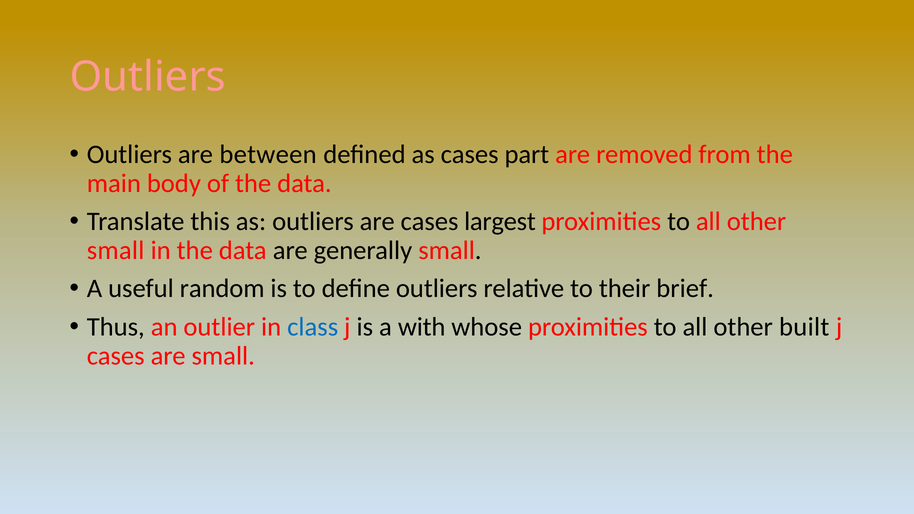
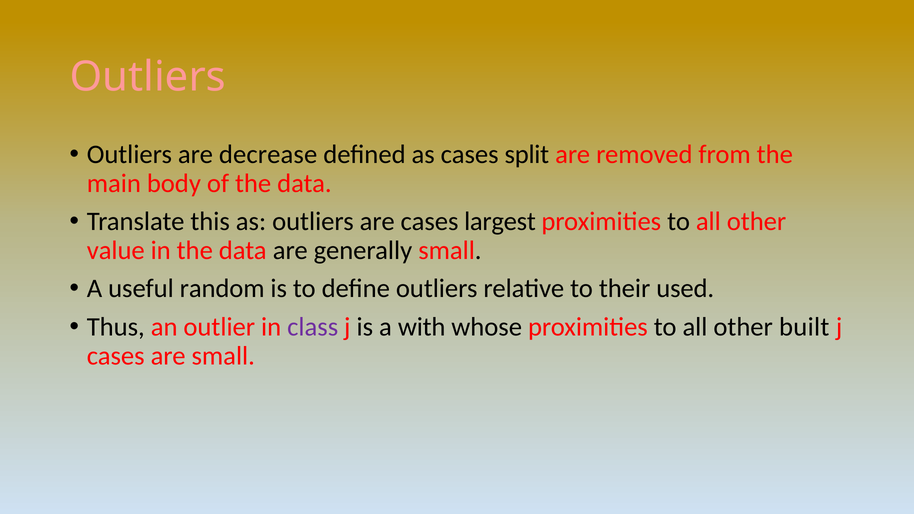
between: between -> decrease (268, 155)
part: part -> split (527, 155)
small: small -> value (116, 250)
brief: brief -> used (685, 289)
class colour: blue -> purple (313, 327)
